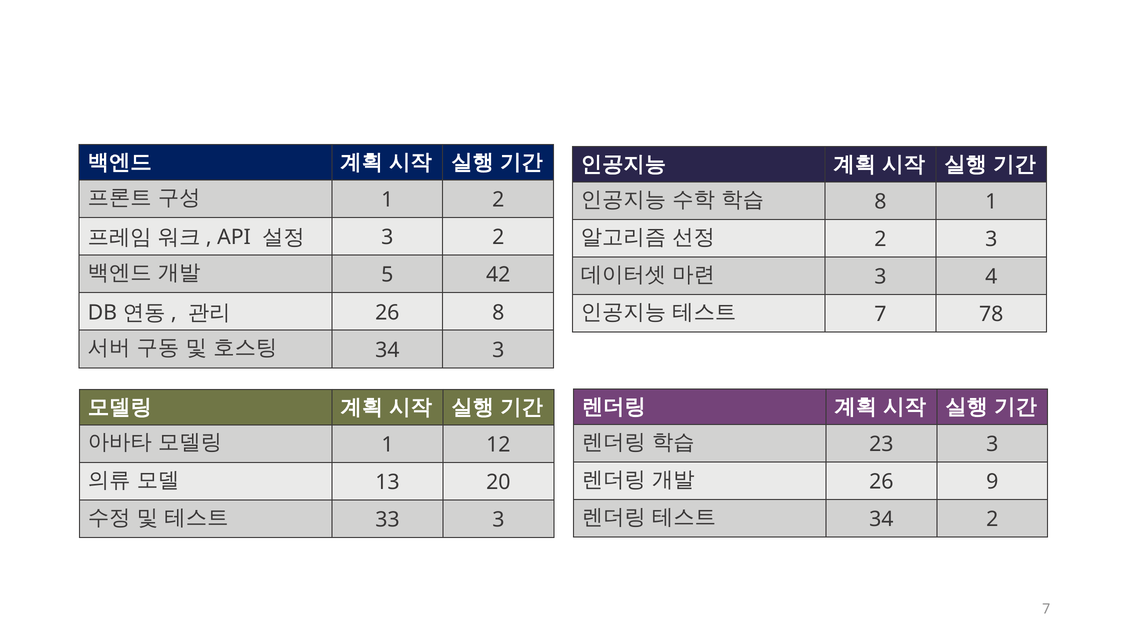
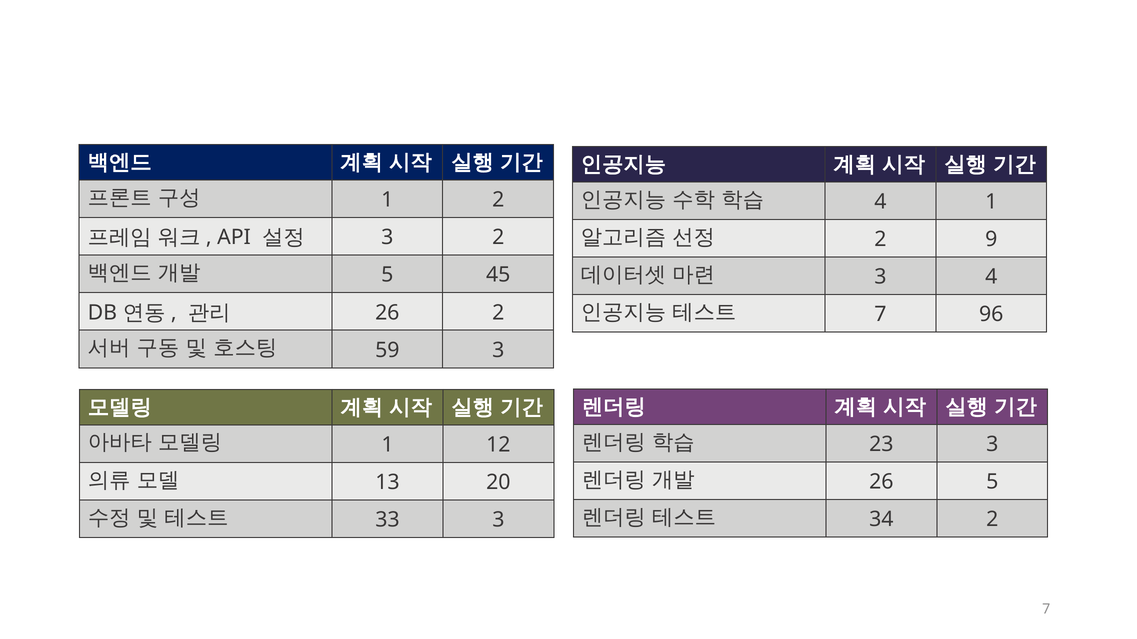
8: 8 -> 4 (880, 202)
2 3: 3 -> 9 (991, 240)
42: 42 -> 45 (498, 275)
78: 78 -> 96 (991, 315)
26 8: 8 -> 2 (498, 313)
34: 34 -> 59 (387, 350)
26 9: 9 -> 5 (992, 482)
